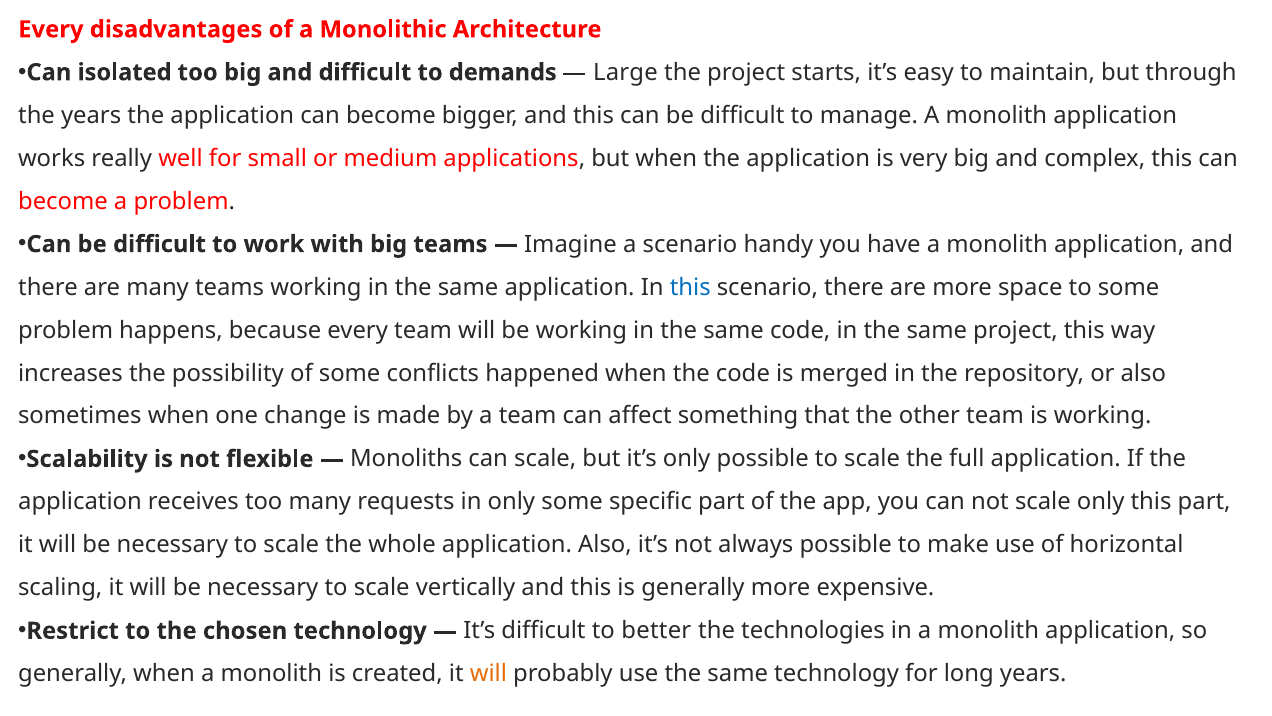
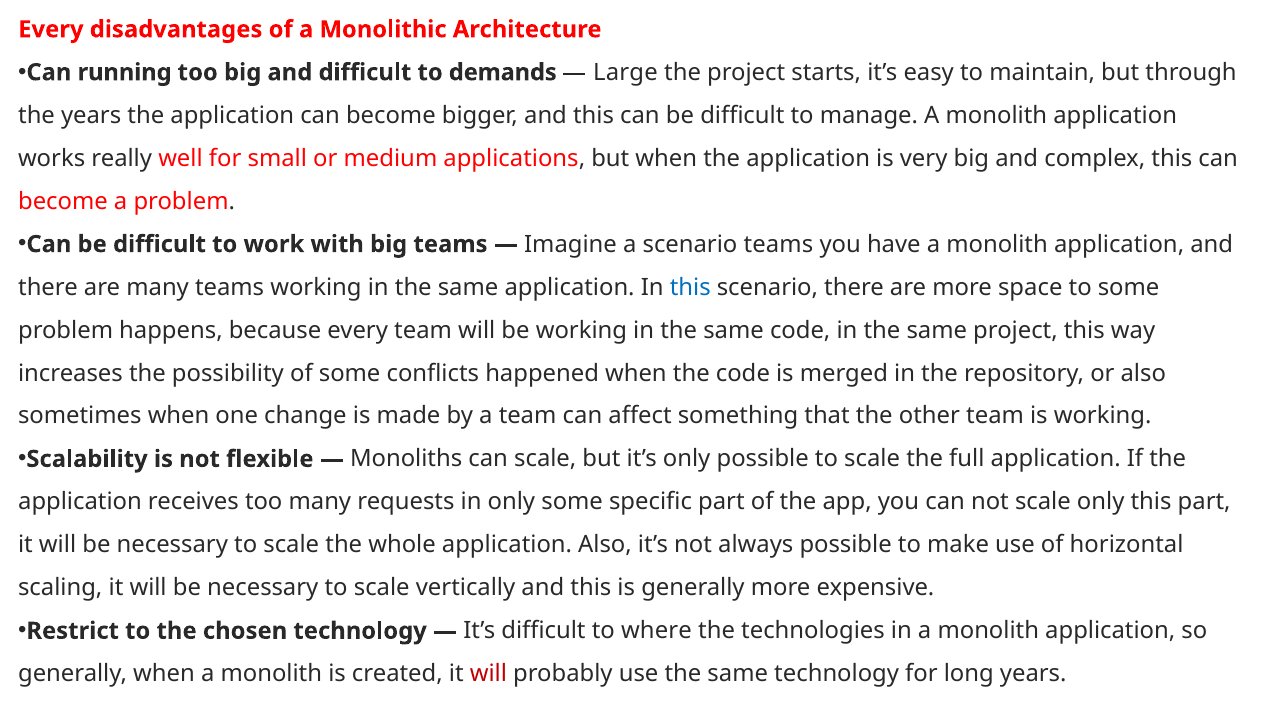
isolated: isolated -> running (125, 72)
scenario handy: handy -> teams (778, 244)
better: better -> where (656, 630)
will colour: orange -> red (488, 673)
